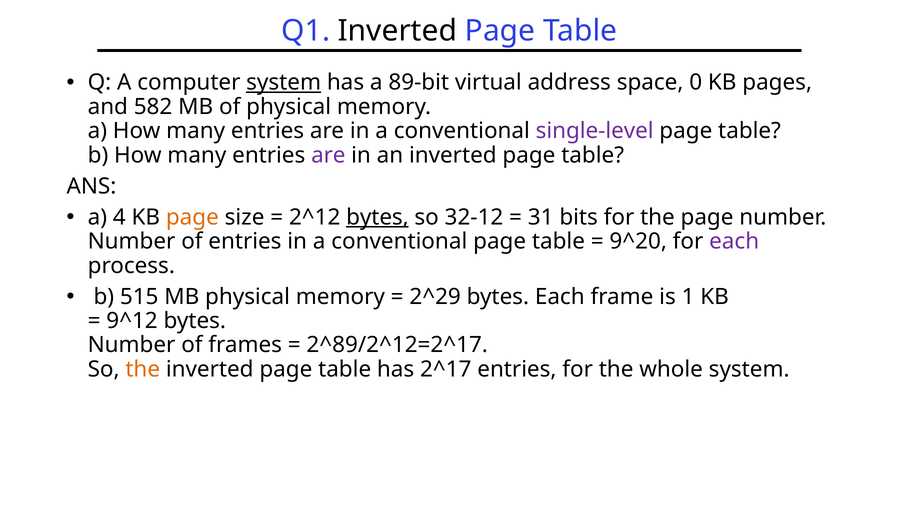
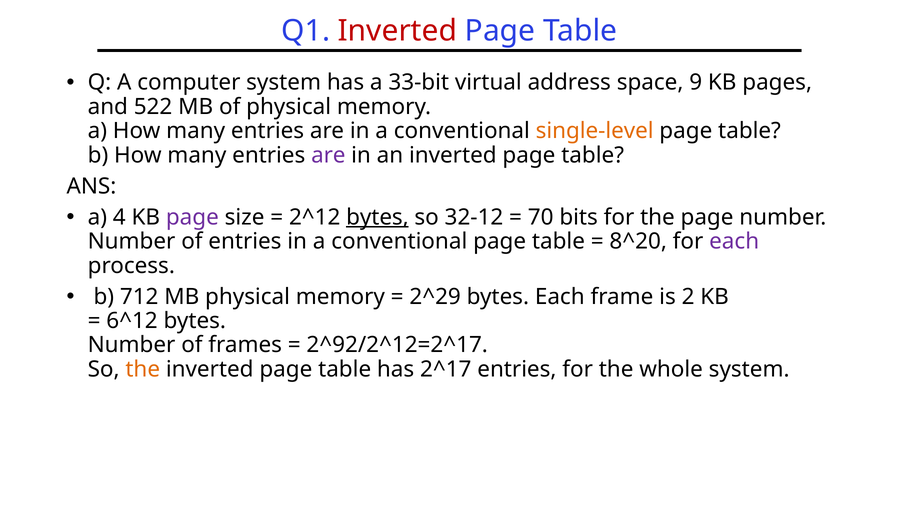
Inverted colour: black -> red (397, 31)
system underline: present -> none (284, 83)
89-bit: 89-bit -> 33-bit (419, 83)
0: 0 -> 9 (696, 83)
582: 582 -> 522 (153, 107)
single-level colour: purple -> orange (595, 131)
page colour: orange -> purple (192, 217)
31: 31 -> 70 (541, 217)
9^20: 9^20 -> 8^20 (638, 242)
515: 515 -> 712 (139, 297)
1: 1 -> 2 (688, 297)
9^12: 9^12 -> 6^12 (132, 321)
2^89/2^12=2^17: 2^89/2^12=2^17 -> 2^92/2^12=2^17 (397, 346)
